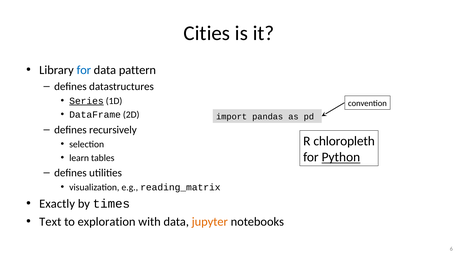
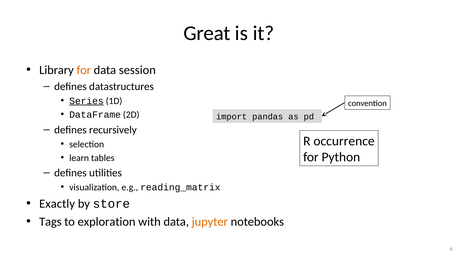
Cities: Cities -> Great (207, 33)
for colour: blue -> orange (84, 70)
pattern: pattern -> session (137, 70)
chloropleth: chloropleth -> occurrence (344, 142)
Python underline: present -> none (341, 158)
times: times -> store (111, 204)
Text: Text -> Tags (50, 222)
